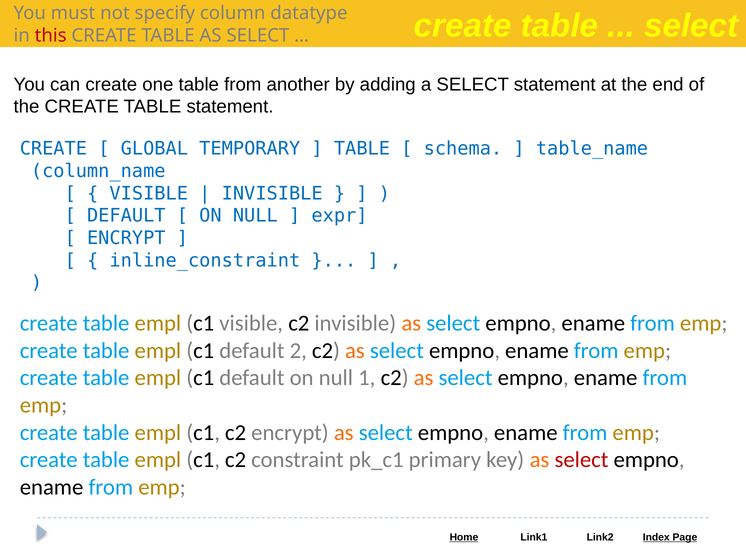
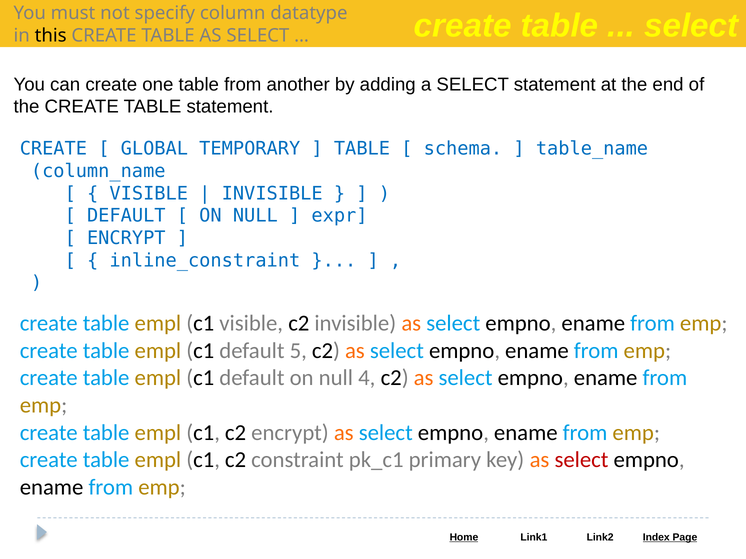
this colour: red -> black (51, 36)
2: 2 -> 5 (298, 351)
1: 1 -> 4 (367, 378)
